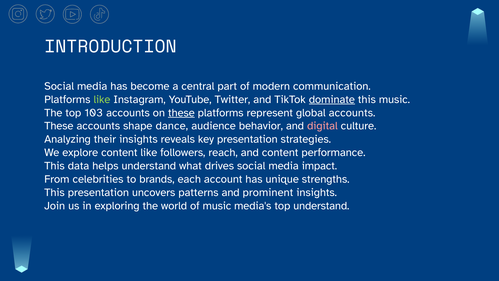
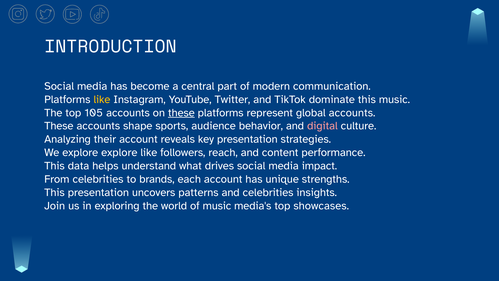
like colour: light green -> yellow (102, 99)
dominate underline: present -> none (332, 99)
103: 103 -> 105 (94, 113)
dance: dance -> sports (172, 126)
their insights: insights -> account (138, 139)
explore content: content -> explore (119, 152)
and prominent: prominent -> celebrities (268, 192)
top understand: understand -> showcases (321, 206)
